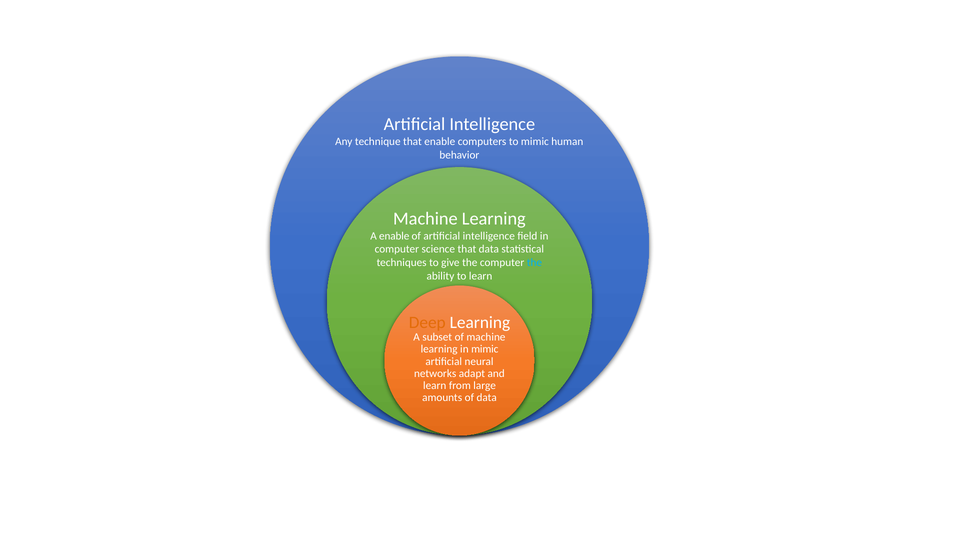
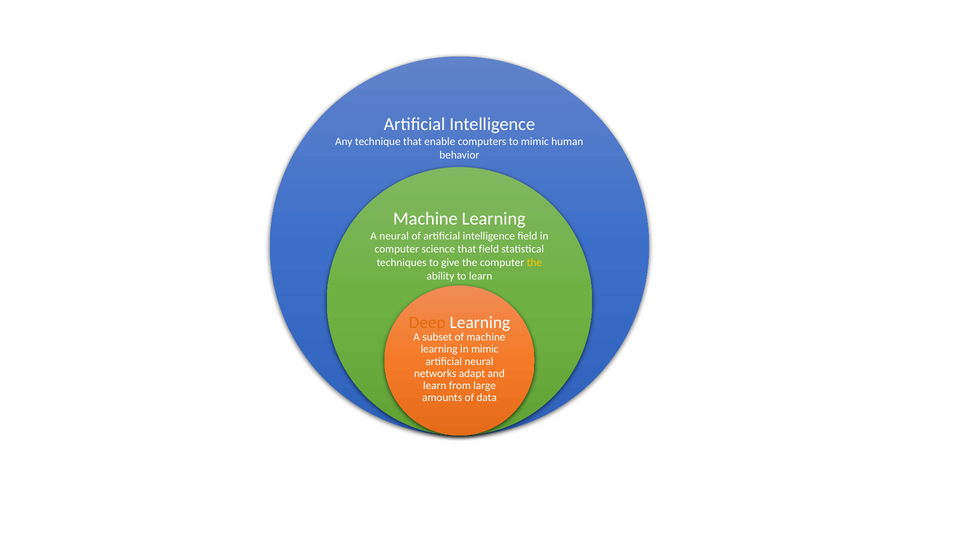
A enable: enable -> neural (394, 236)
that data: data -> field (489, 249)
the colour: light blue -> yellow (534, 263)
